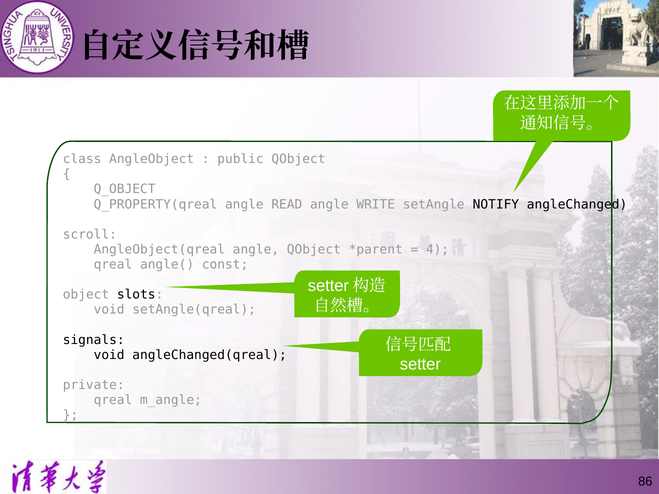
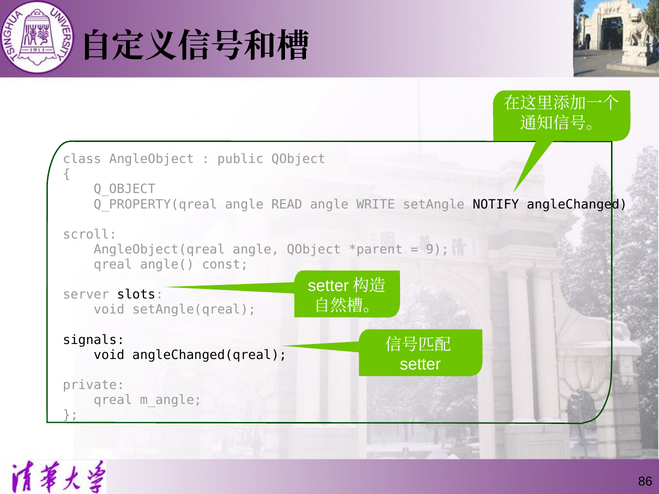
4: 4 -> 9 (438, 250)
object: object -> server (86, 295)
